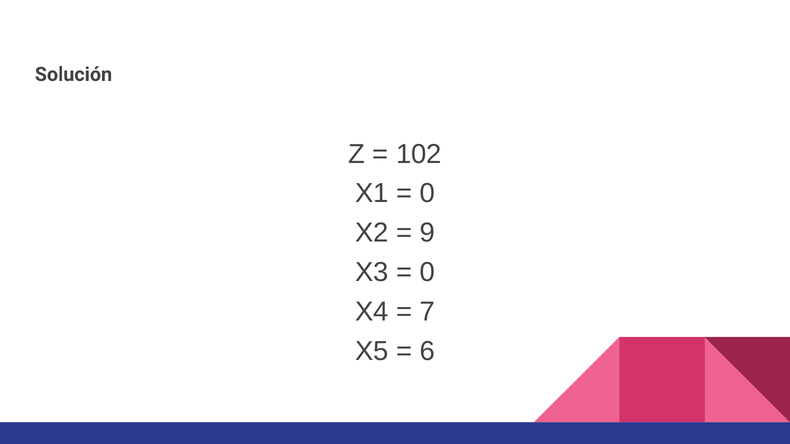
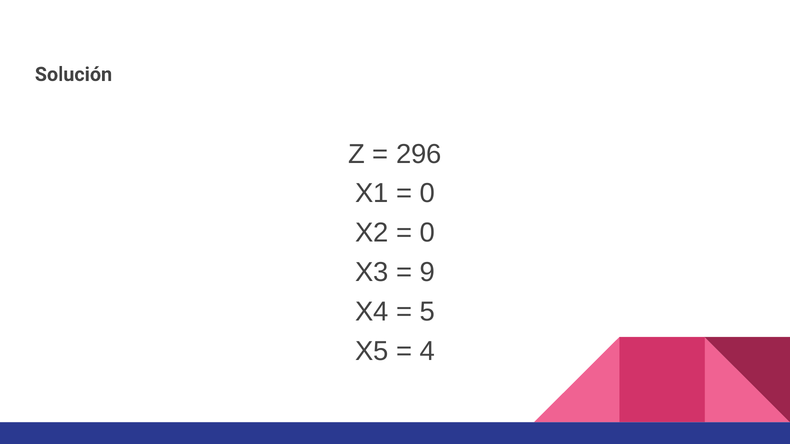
102: 102 -> 296 (419, 154)
9: 9 -> 0 (427, 233)
0: 0 -> 9 (427, 273)
7: 7 -> 5 (427, 312)
6: 6 -> 4 (427, 351)
